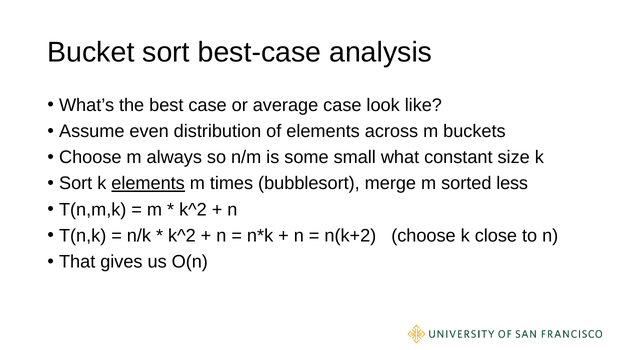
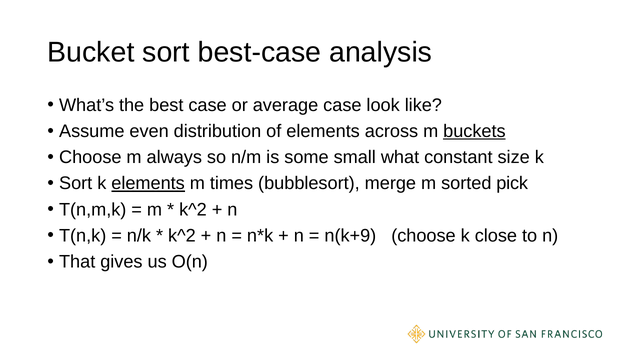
buckets underline: none -> present (474, 131)
less: less -> pick (512, 183)
n(k+2: n(k+2 -> n(k+9 (350, 236)
